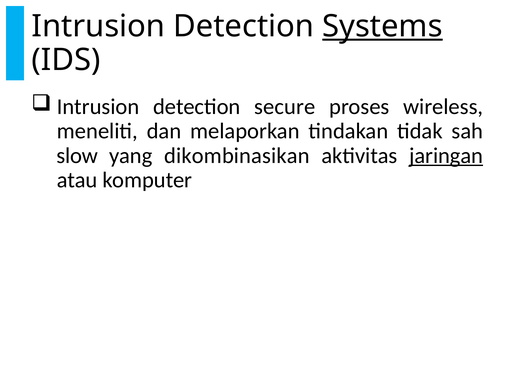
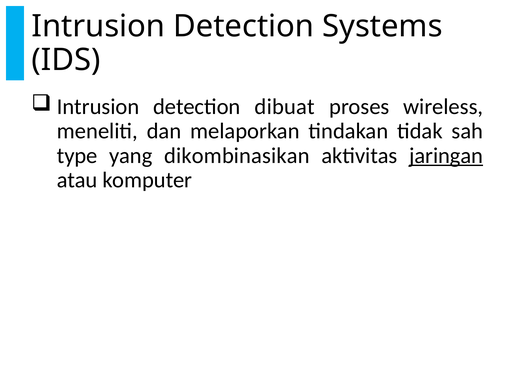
Systems underline: present -> none (382, 26)
secure: secure -> dibuat (285, 107)
slow: slow -> type (77, 156)
